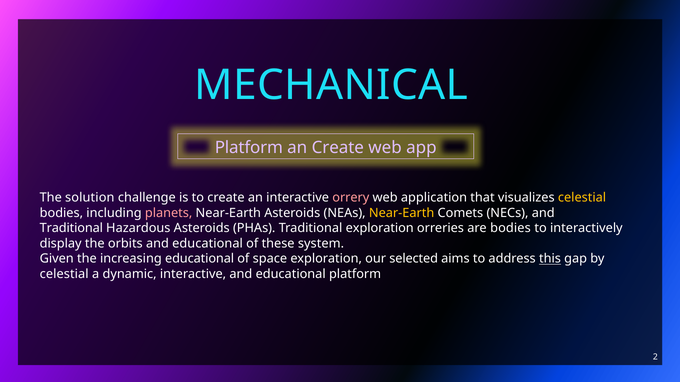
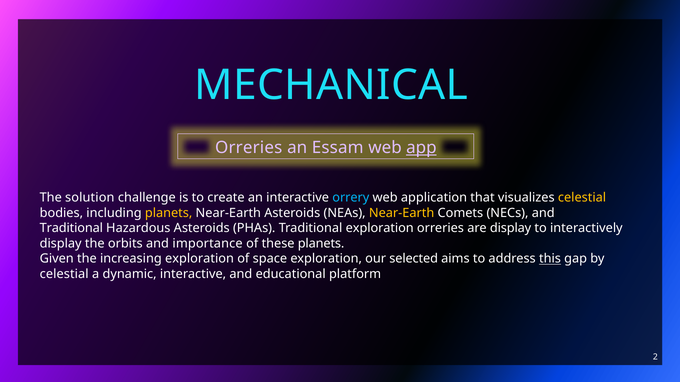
Platform: Platform -> Orreries (249, 148)
an Create: Create -> Essam (338, 148)
app underline: none -> present (421, 148)
orrery colour: pink -> light blue (351, 198)
planets colour: pink -> yellow (169, 213)
are bodies: bodies -> display (511, 229)
orbits and educational: educational -> importance (208, 244)
these system: system -> planets (321, 244)
increasing educational: educational -> exploration (200, 259)
